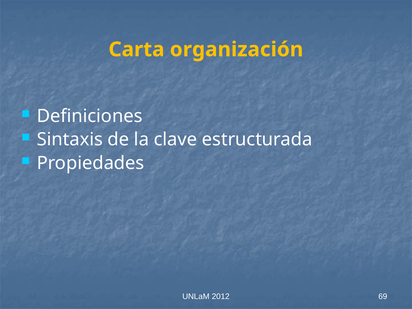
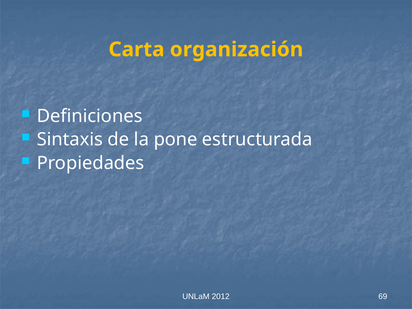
clave: clave -> pone (176, 140)
